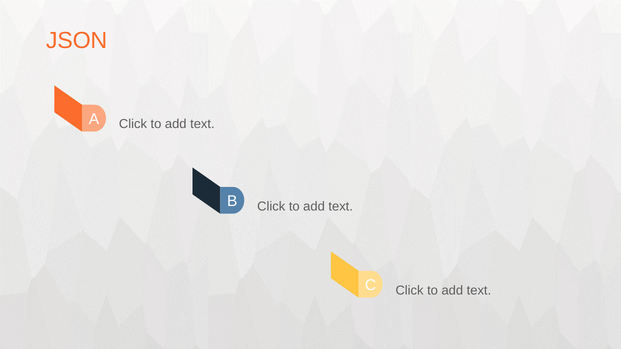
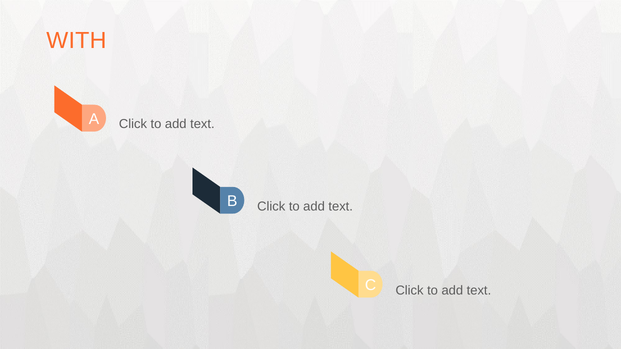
JSON: JSON -> WITH (76, 40)
